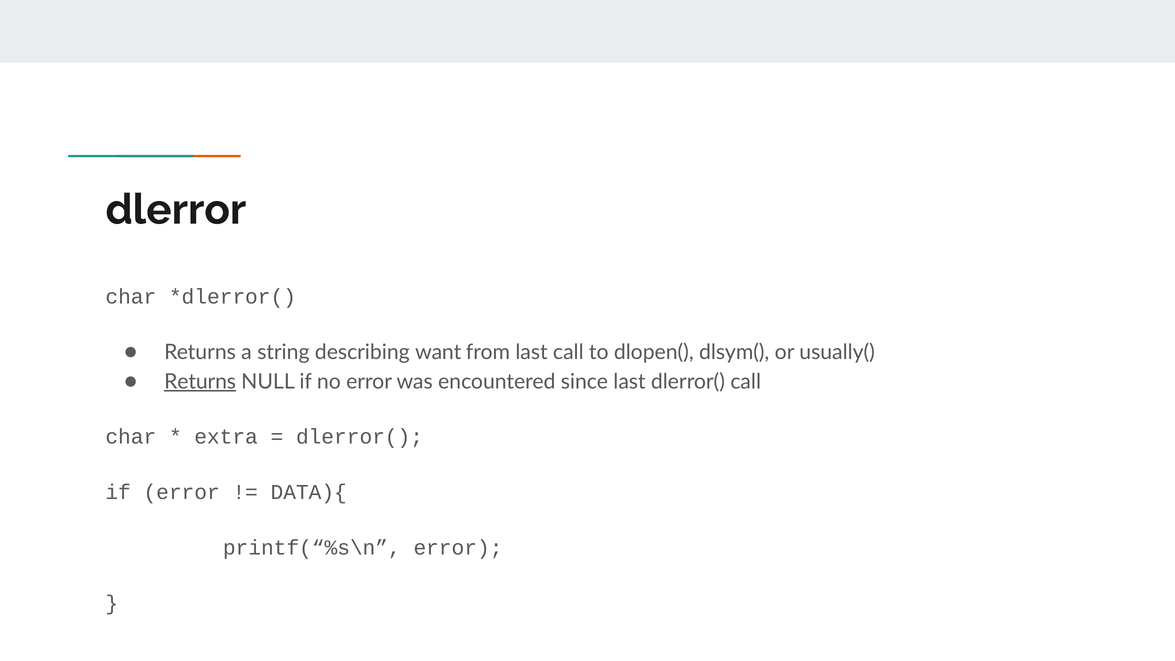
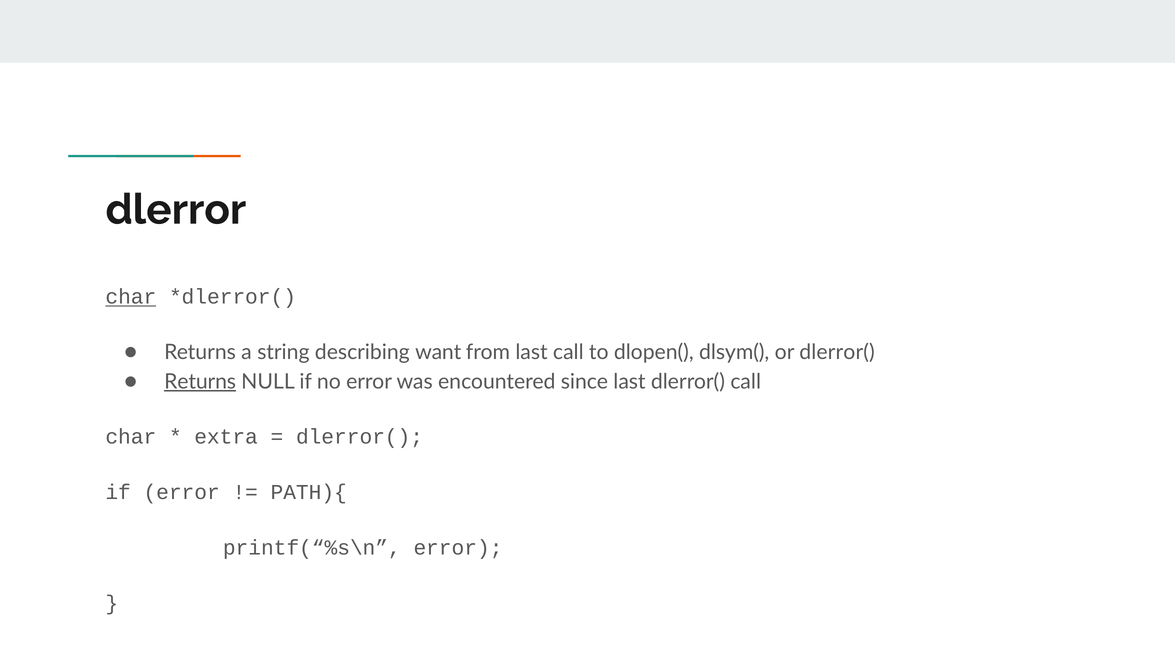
char underline: none -> present (131, 297)
or usually(: usually( -> dlerror( (837, 352)
DATA){: DATA){ -> PATH){ (309, 492)
